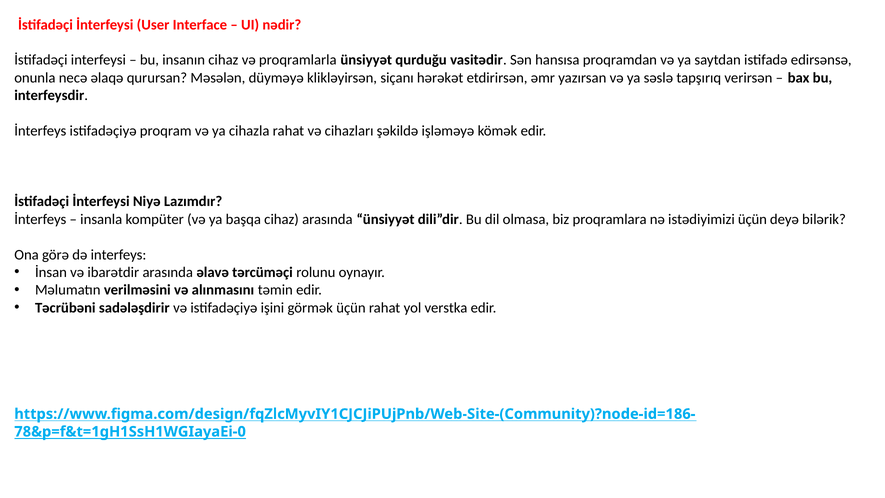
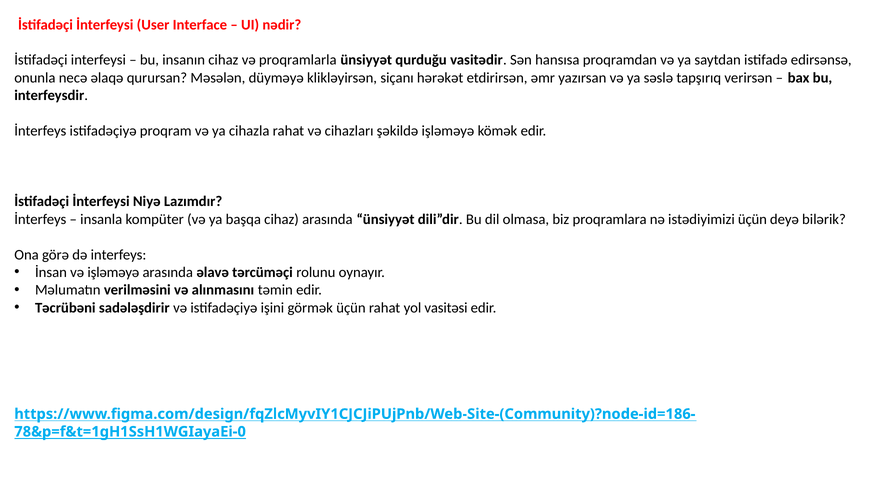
və ibarətdir: ibarətdir -> işləməyə (113, 272)
verstka: verstka -> vasitəsi (446, 308)
